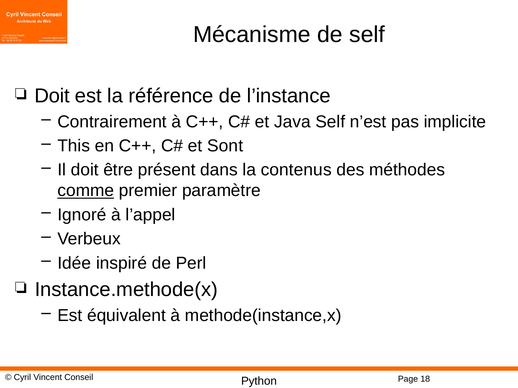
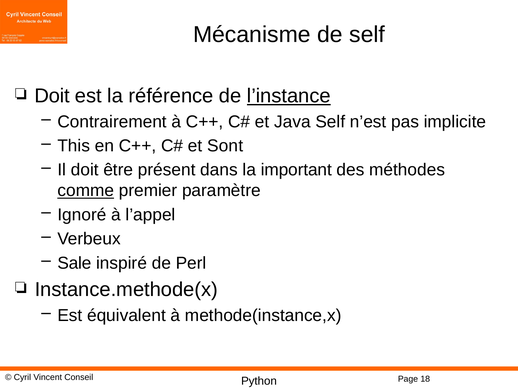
l’instance underline: none -> present (289, 96)
contenus: contenus -> important (296, 170)
Idée: Idée -> Sale (74, 263)
